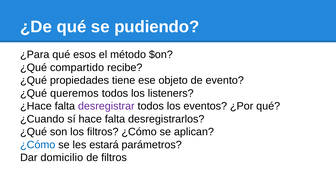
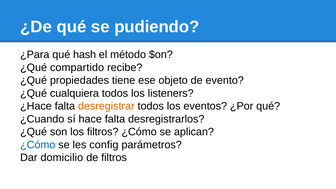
esos: esos -> hash (85, 55)
queremos: queremos -> cualquiera (74, 93)
desregistrar colour: purple -> orange (106, 106)
estará: estará -> config (104, 145)
